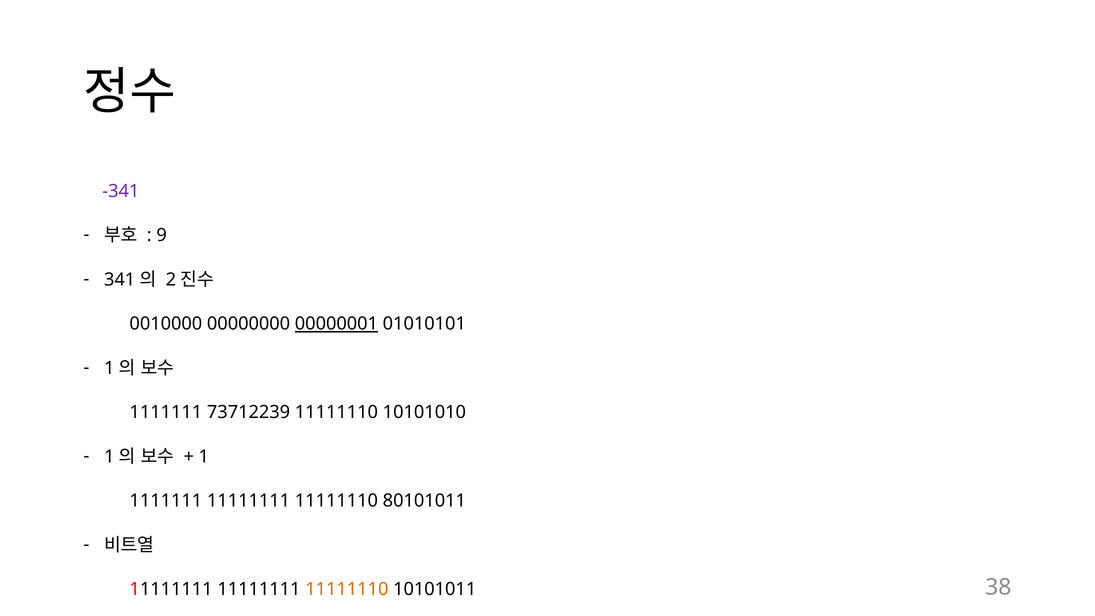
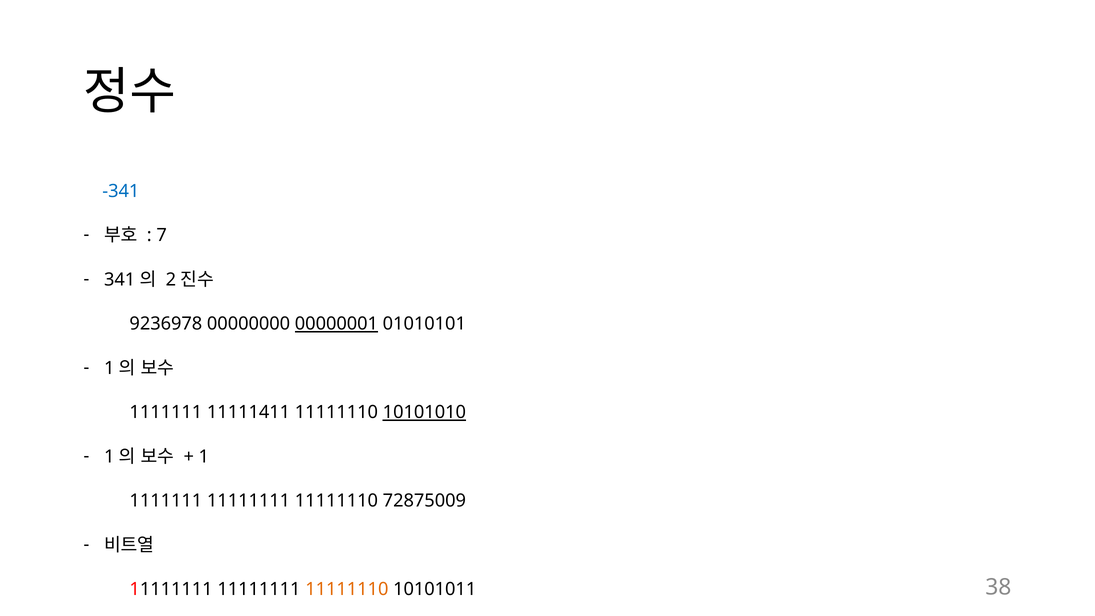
-341 colour: purple -> blue (121, 191)
9: 9 -> 7 (162, 235)
0010000: 0010000 -> 9236978 (166, 324)
73712239: 73712239 -> 11111411 (249, 412)
10101010 underline: none -> present (424, 412)
80101011: 80101011 -> 72875009 (424, 501)
